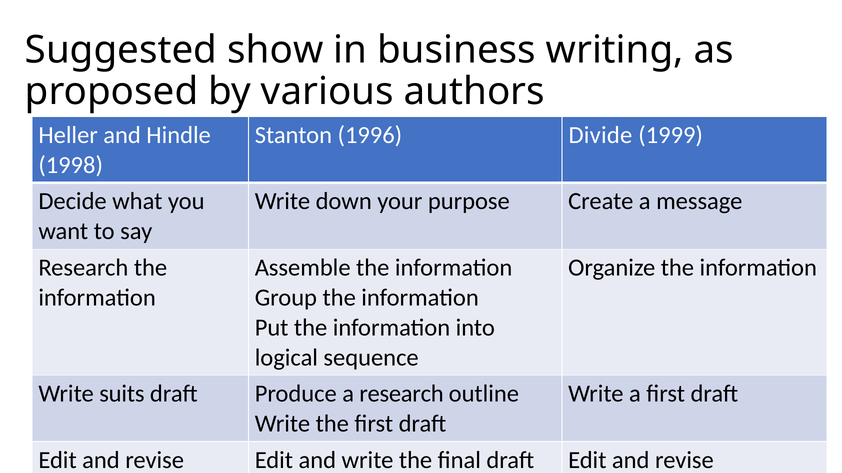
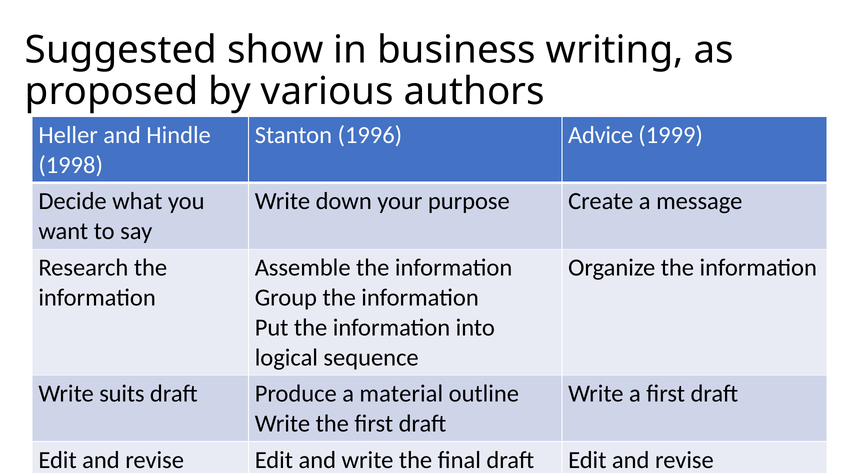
Divide: Divide -> Advice (601, 135)
a research: research -> material (401, 394)
